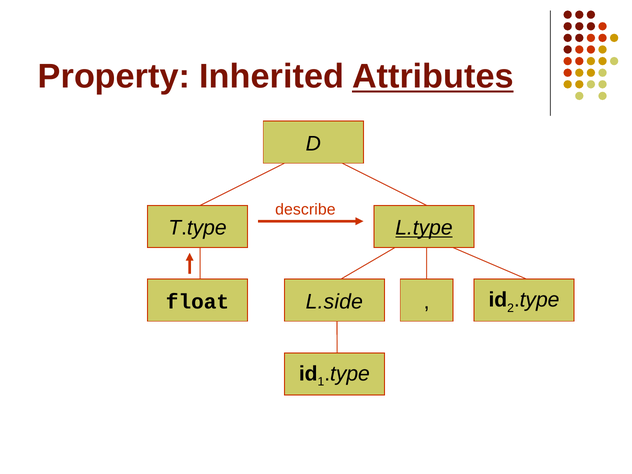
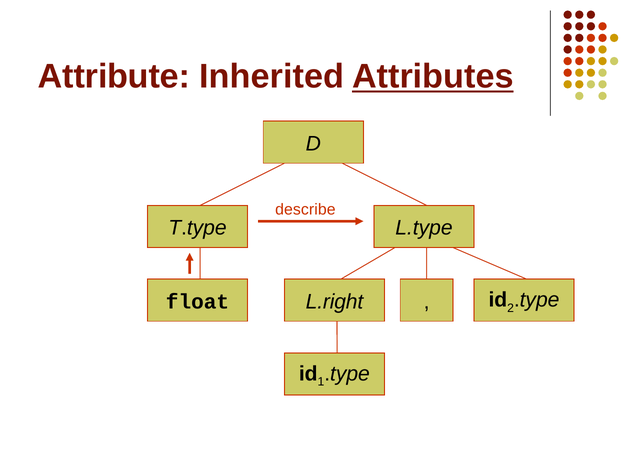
Property: Property -> Attribute (114, 77)
L.type underline: present -> none (424, 228)
L.side: L.side -> L.right (334, 302)
